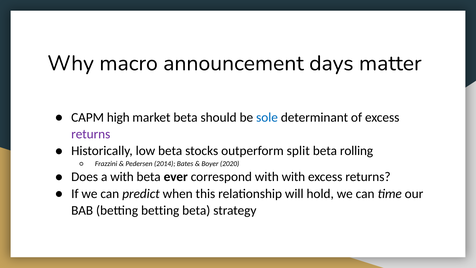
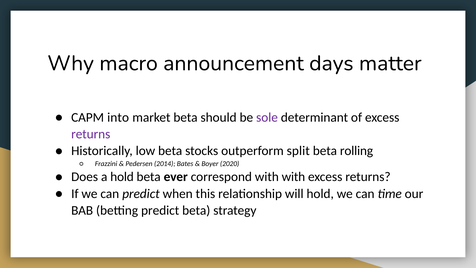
high: high -> into (118, 117)
sole colour: blue -> purple (267, 117)
a with: with -> hold (122, 177)
betting betting: betting -> predict (160, 210)
